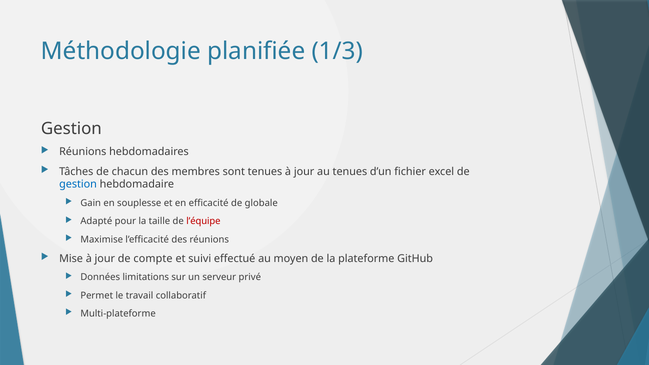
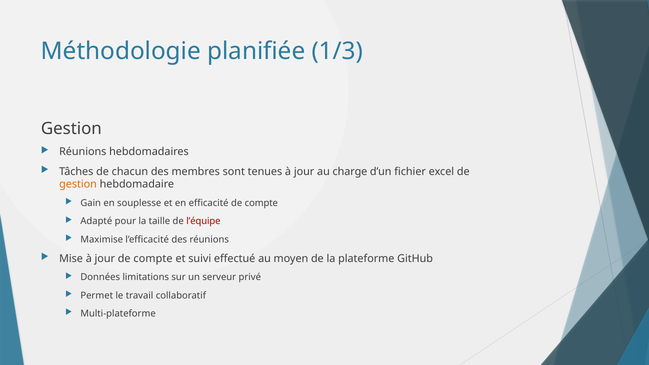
au tenues: tenues -> charge (350, 171)
gestion colour: blue -> orange (78, 184)
efficacité de globale: globale -> compte (261, 203)
